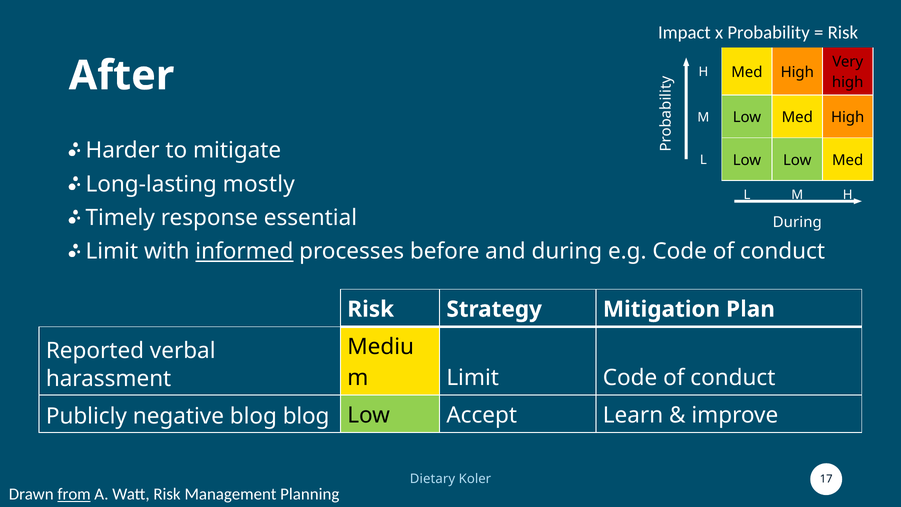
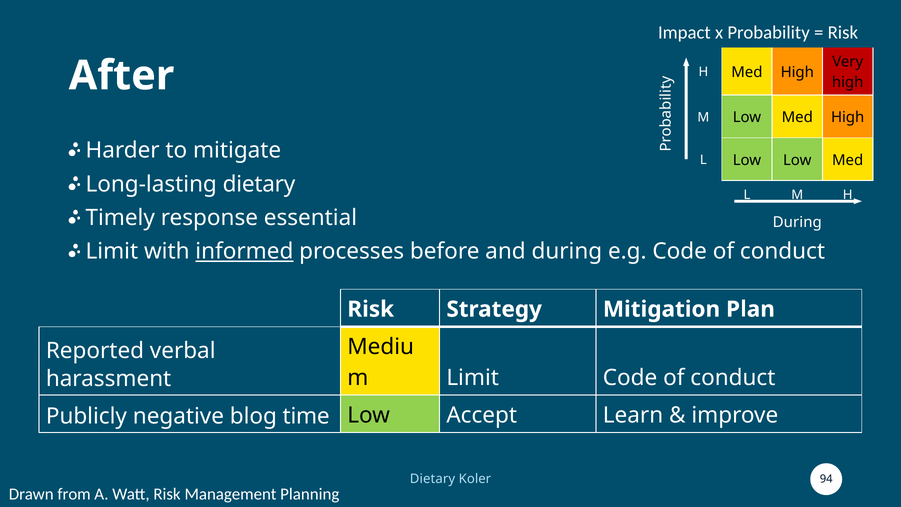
Long-lasting mostly: mostly -> dietary (259, 184)
blog blog: blog -> time (306, 416)
17: 17 -> 94 (826, 479)
from underline: present -> none (74, 494)
